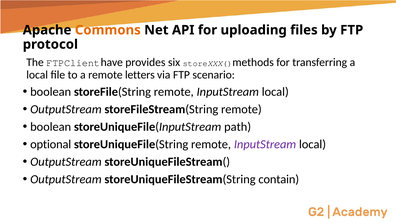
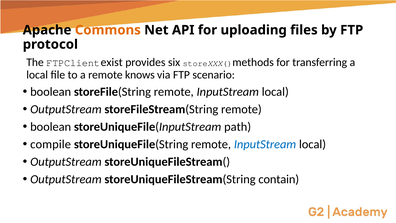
have: have -> exist (112, 62)
letters: letters -> knows (140, 75)
optional: optional -> compile (51, 144)
InputStream colour: purple -> blue (265, 144)
